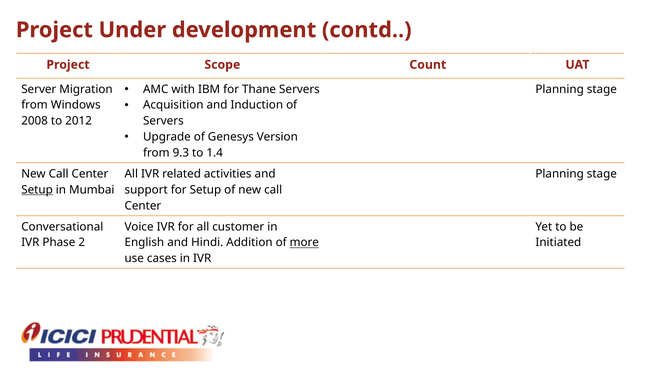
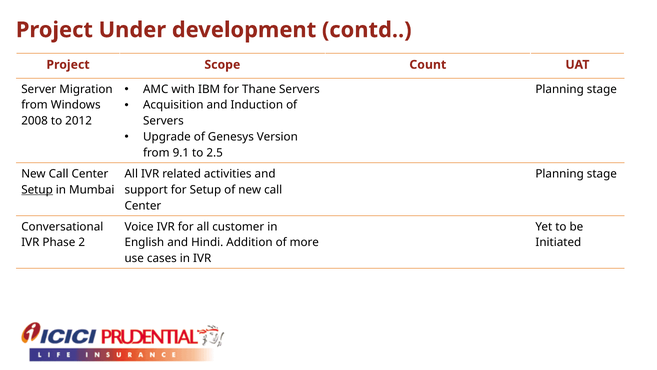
9.3: 9.3 -> 9.1 (181, 153)
1.4: 1.4 -> 2.5 (215, 153)
more underline: present -> none (304, 242)
